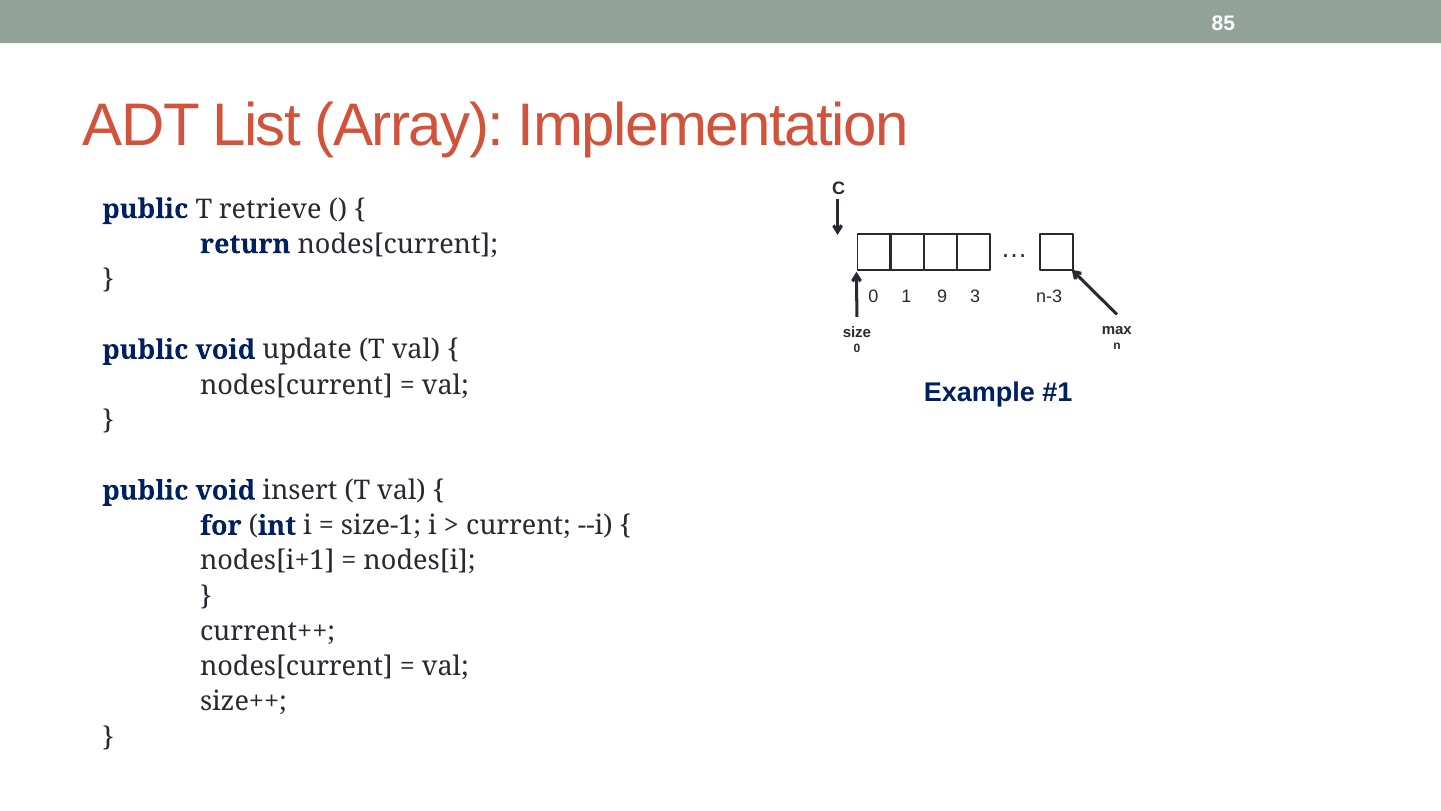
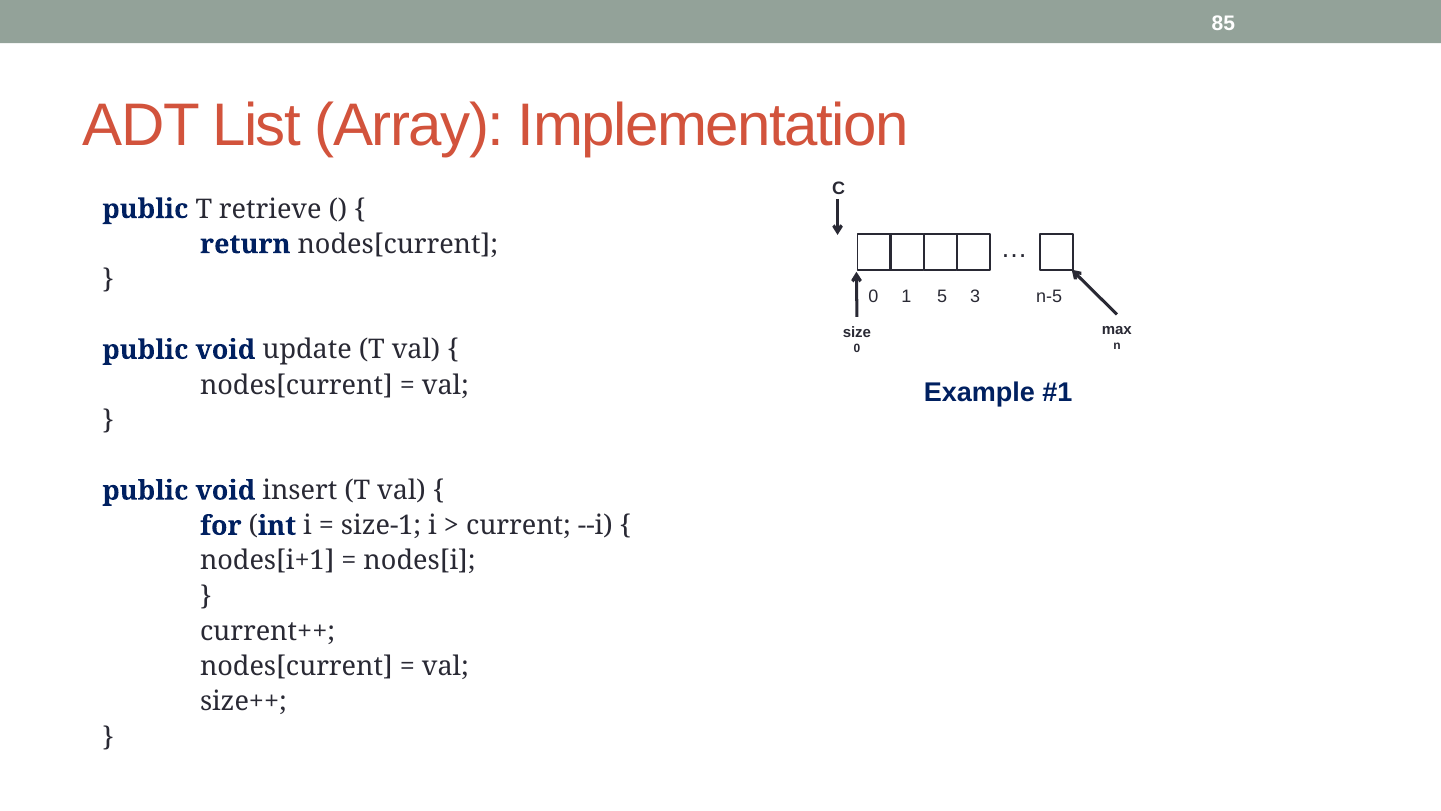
9: 9 -> 5 (942, 297)
n-3: n-3 -> n-5 (1049, 297)
